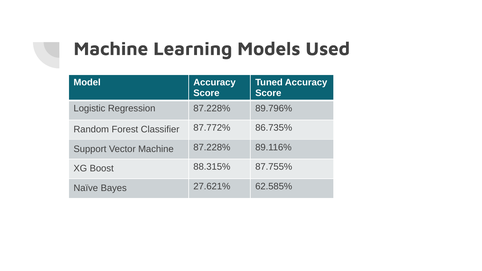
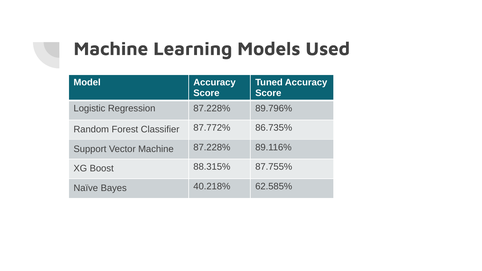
27.621%: 27.621% -> 40.218% (212, 187)
